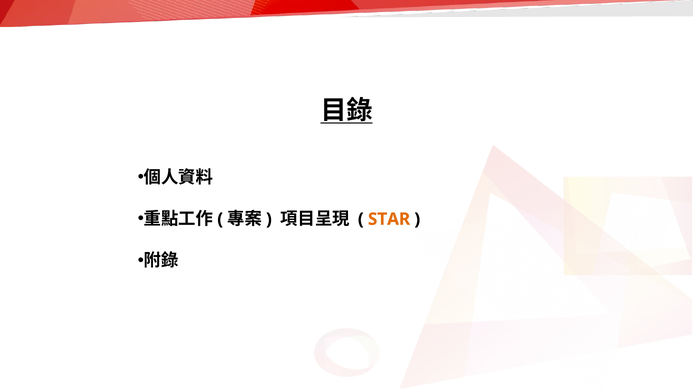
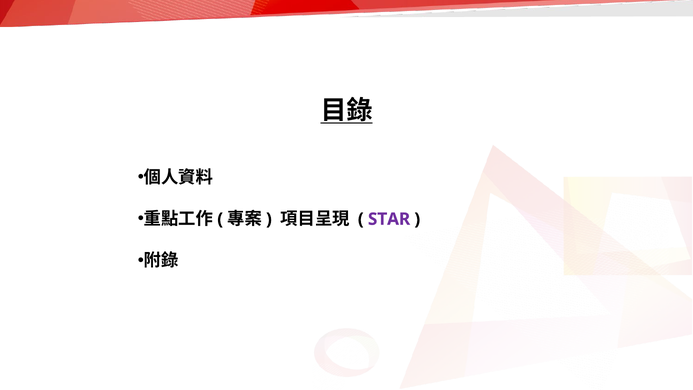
STAR colour: orange -> purple (389, 219)
